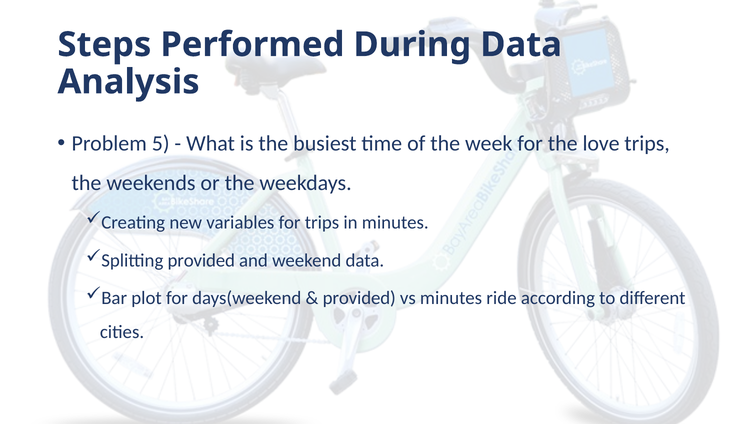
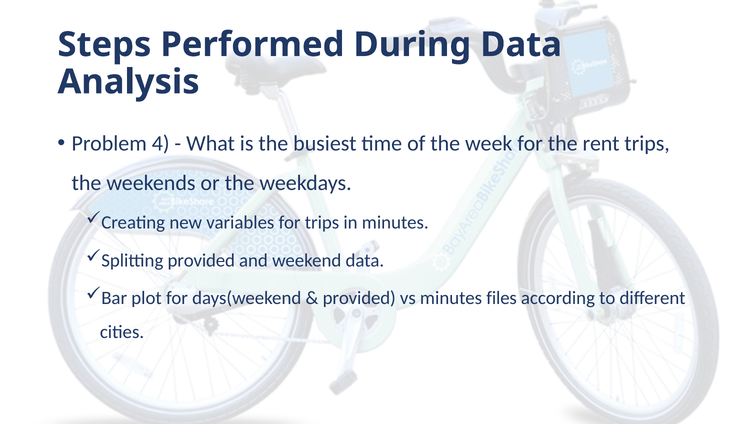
5: 5 -> 4 (161, 144)
love: love -> rent (601, 144)
ride: ride -> files (502, 298)
